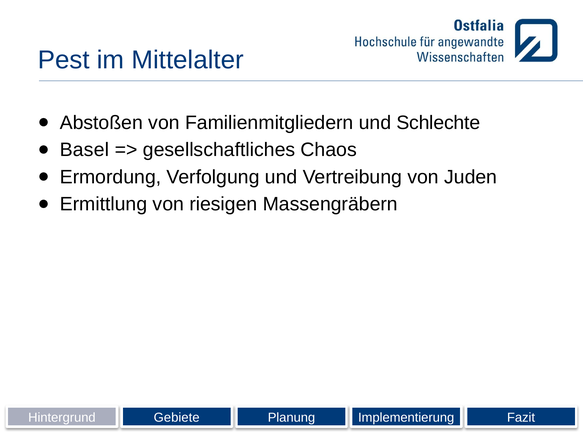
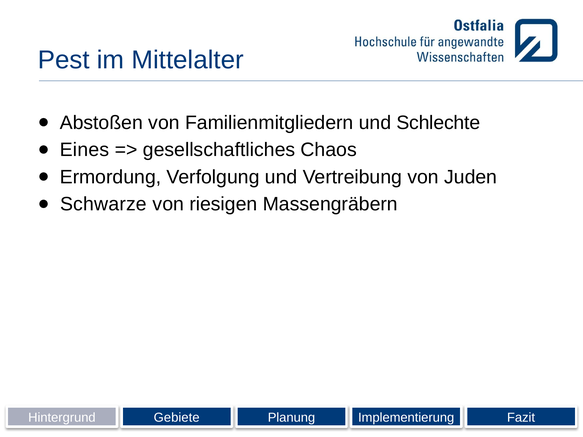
Basel: Basel -> Eines (85, 150)
Ermittlung: Ermittlung -> Schwarze (103, 204)
